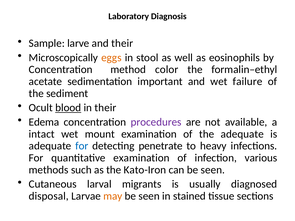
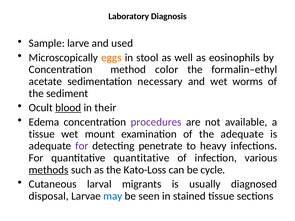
and their: their -> used (122, 43)
important: important -> necessary (160, 82)
failure: failure -> worms (248, 82)
intact: intact -> tissue (42, 134)
for colour: blue -> purple (82, 146)
quantitative examination: examination -> quantitative (141, 158)
methods underline: none -> present (49, 170)
Kato-Iron: Kato-Iron -> Kato-Loss (145, 170)
can be seen: seen -> cycle (213, 170)
may colour: orange -> blue (113, 196)
